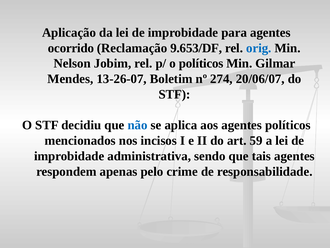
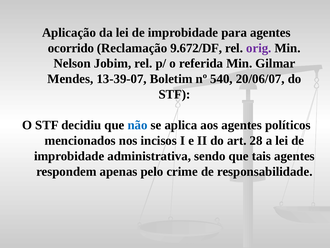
9.653/DF: 9.653/DF -> 9.672/DF (196, 48)
orig colour: blue -> purple (259, 48)
o políticos: políticos -> referida (201, 63)
13-26-07: 13-26-07 -> 13-39-07 (122, 79)
274: 274 -> 540 (221, 79)
59: 59 -> 28 (256, 140)
